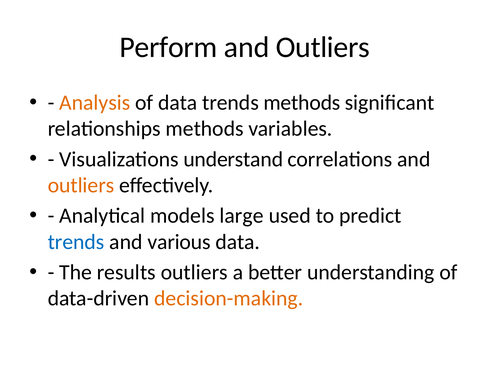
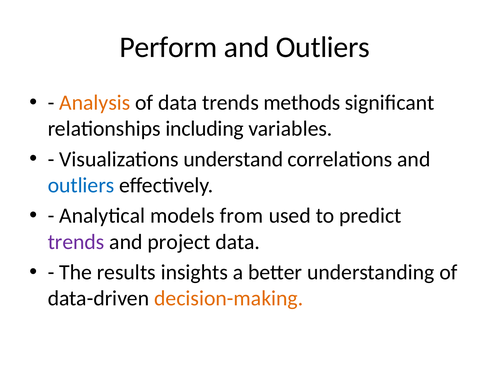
relationships methods: methods -> including (205, 129)
outliers colour: orange -> blue (81, 185)
large: large -> from (242, 216)
trends colour: blue -> purple (76, 242)
various: various -> project (179, 242)
results outliers: outliers -> insights (194, 272)
